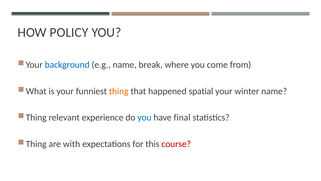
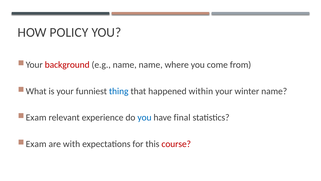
background colour: blue -> red (67, 65)
name break: break -> name (151, 65)
thing colour: orange -> blue (119, 91)
spatial: spatial -> within (201, 91)
Thing: Thing -> Exam (36, 117)
Thing: Thing -> Exam (36, 144)
